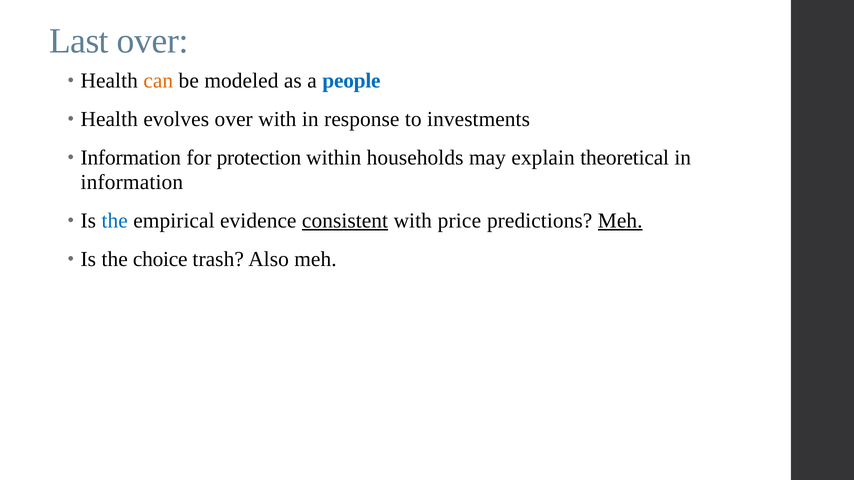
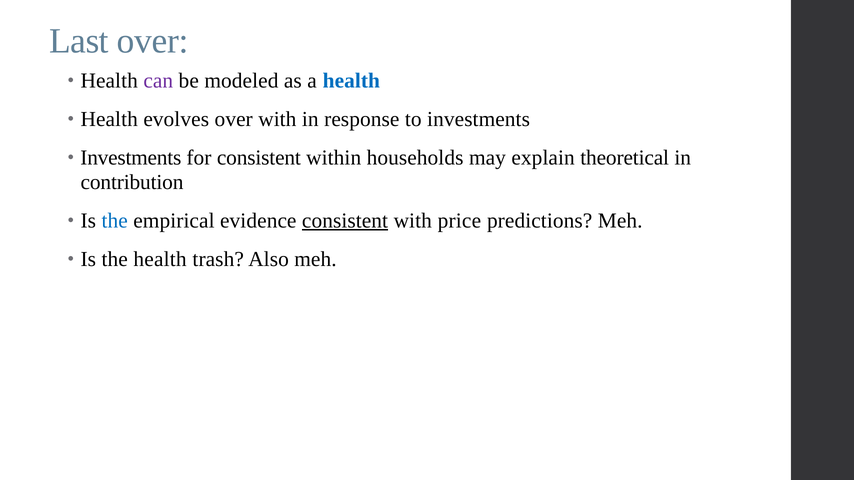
can colour: orange -> purple (158, 81)
a people: people -> health (351, 81)
Information: Information -> Investments (131, 158)
for protection: protection -> consistent (259, 158)
information: information -> contribution (132, 182)
Meh underline: present -> none (620, 221)
the choice: choice -> health (160, 259)
